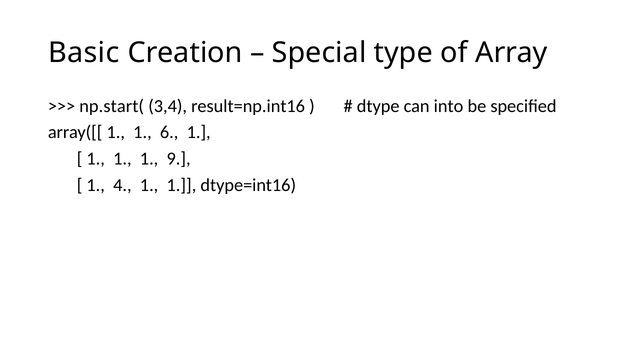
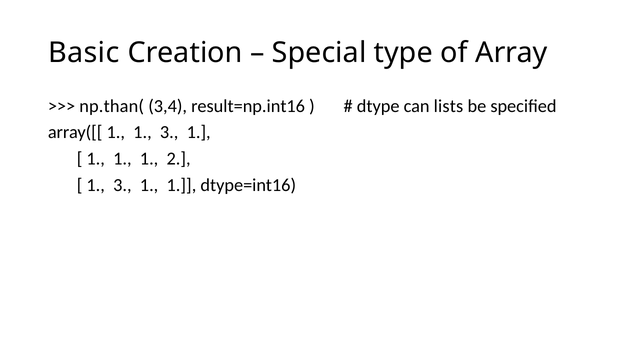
np.start(: np.start( -> np.than( (112, 106)
into: into -> lists (448, 106)
1 1 6: 6 -> 3 (169, 133)
9: 9 -> 2 (179, 159)
4: 4 -> 3 (122, 185)
